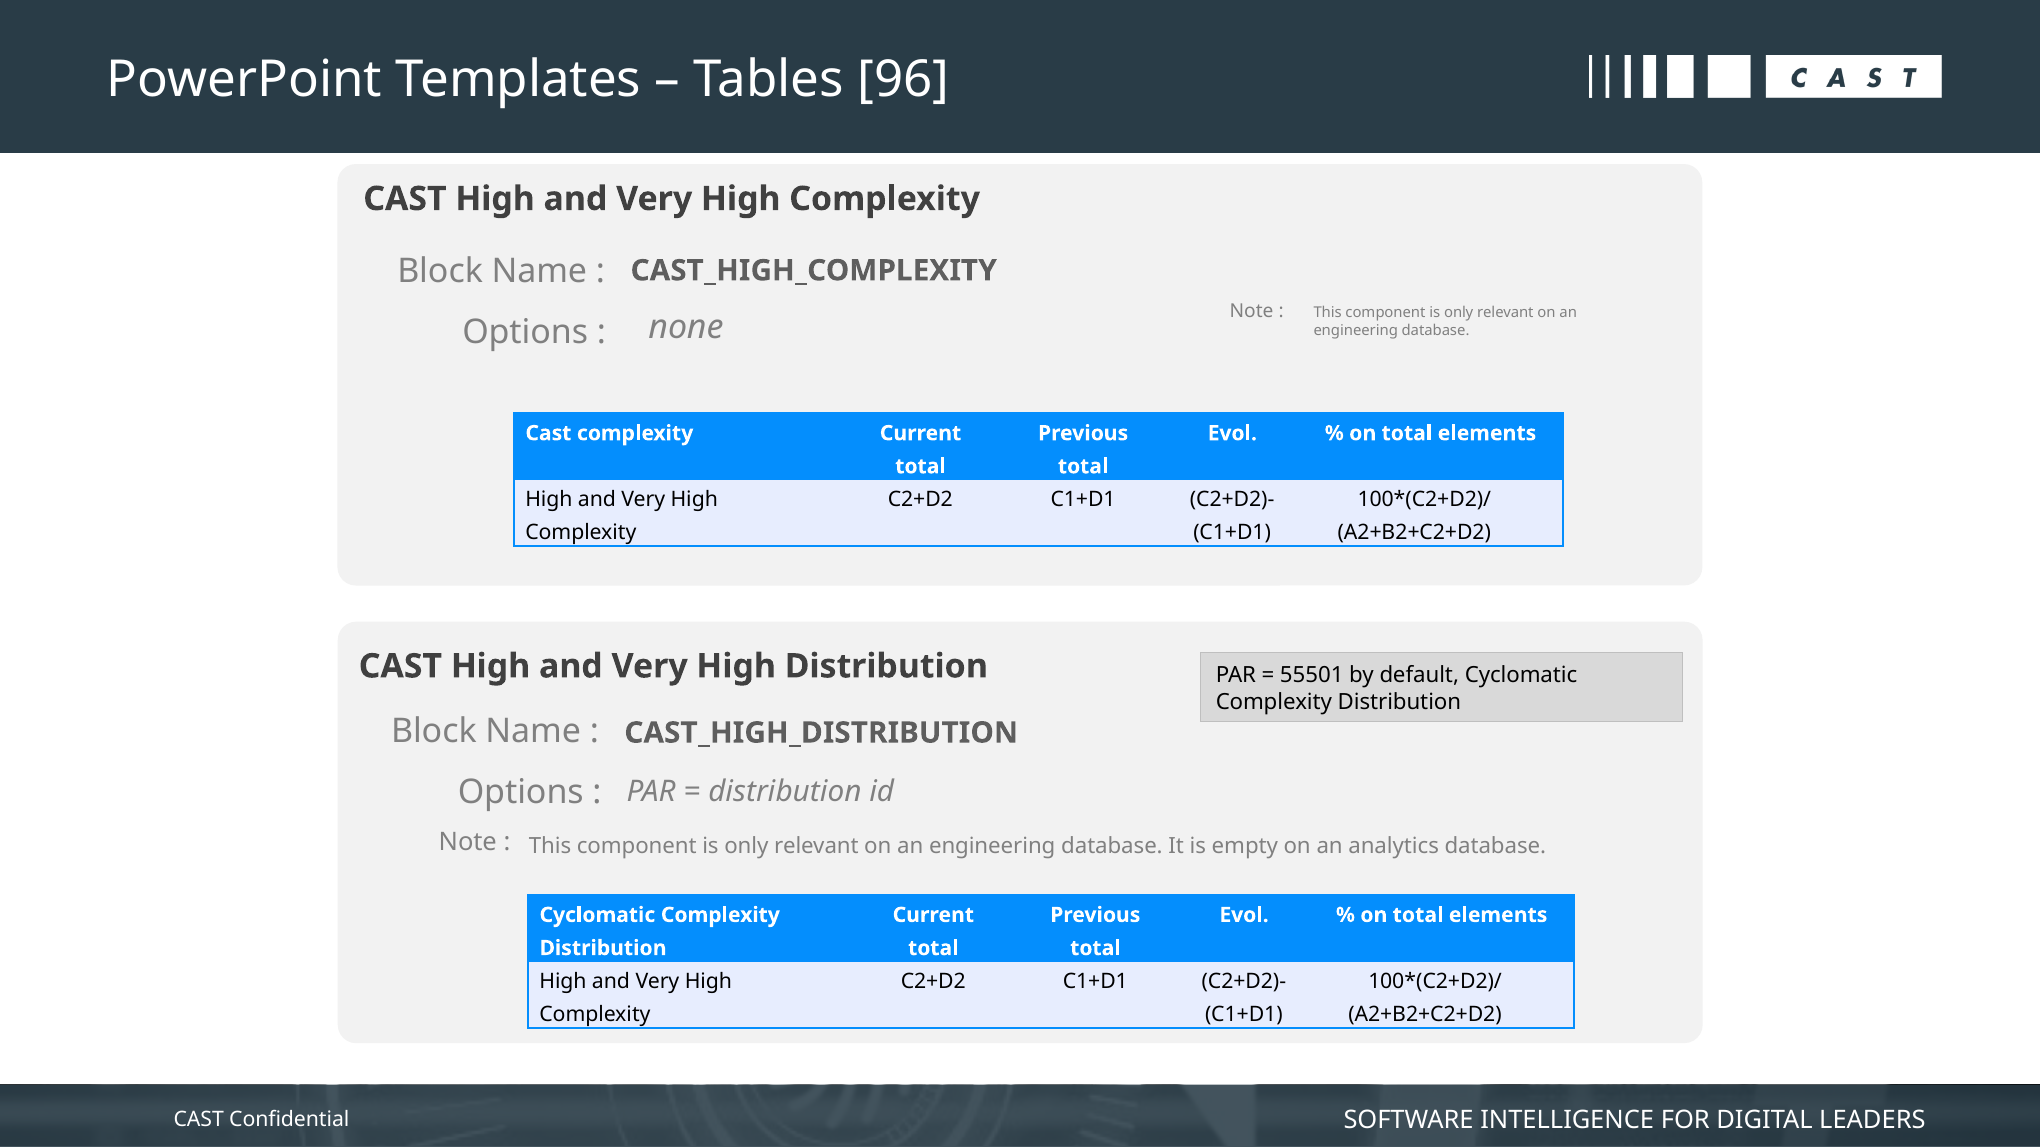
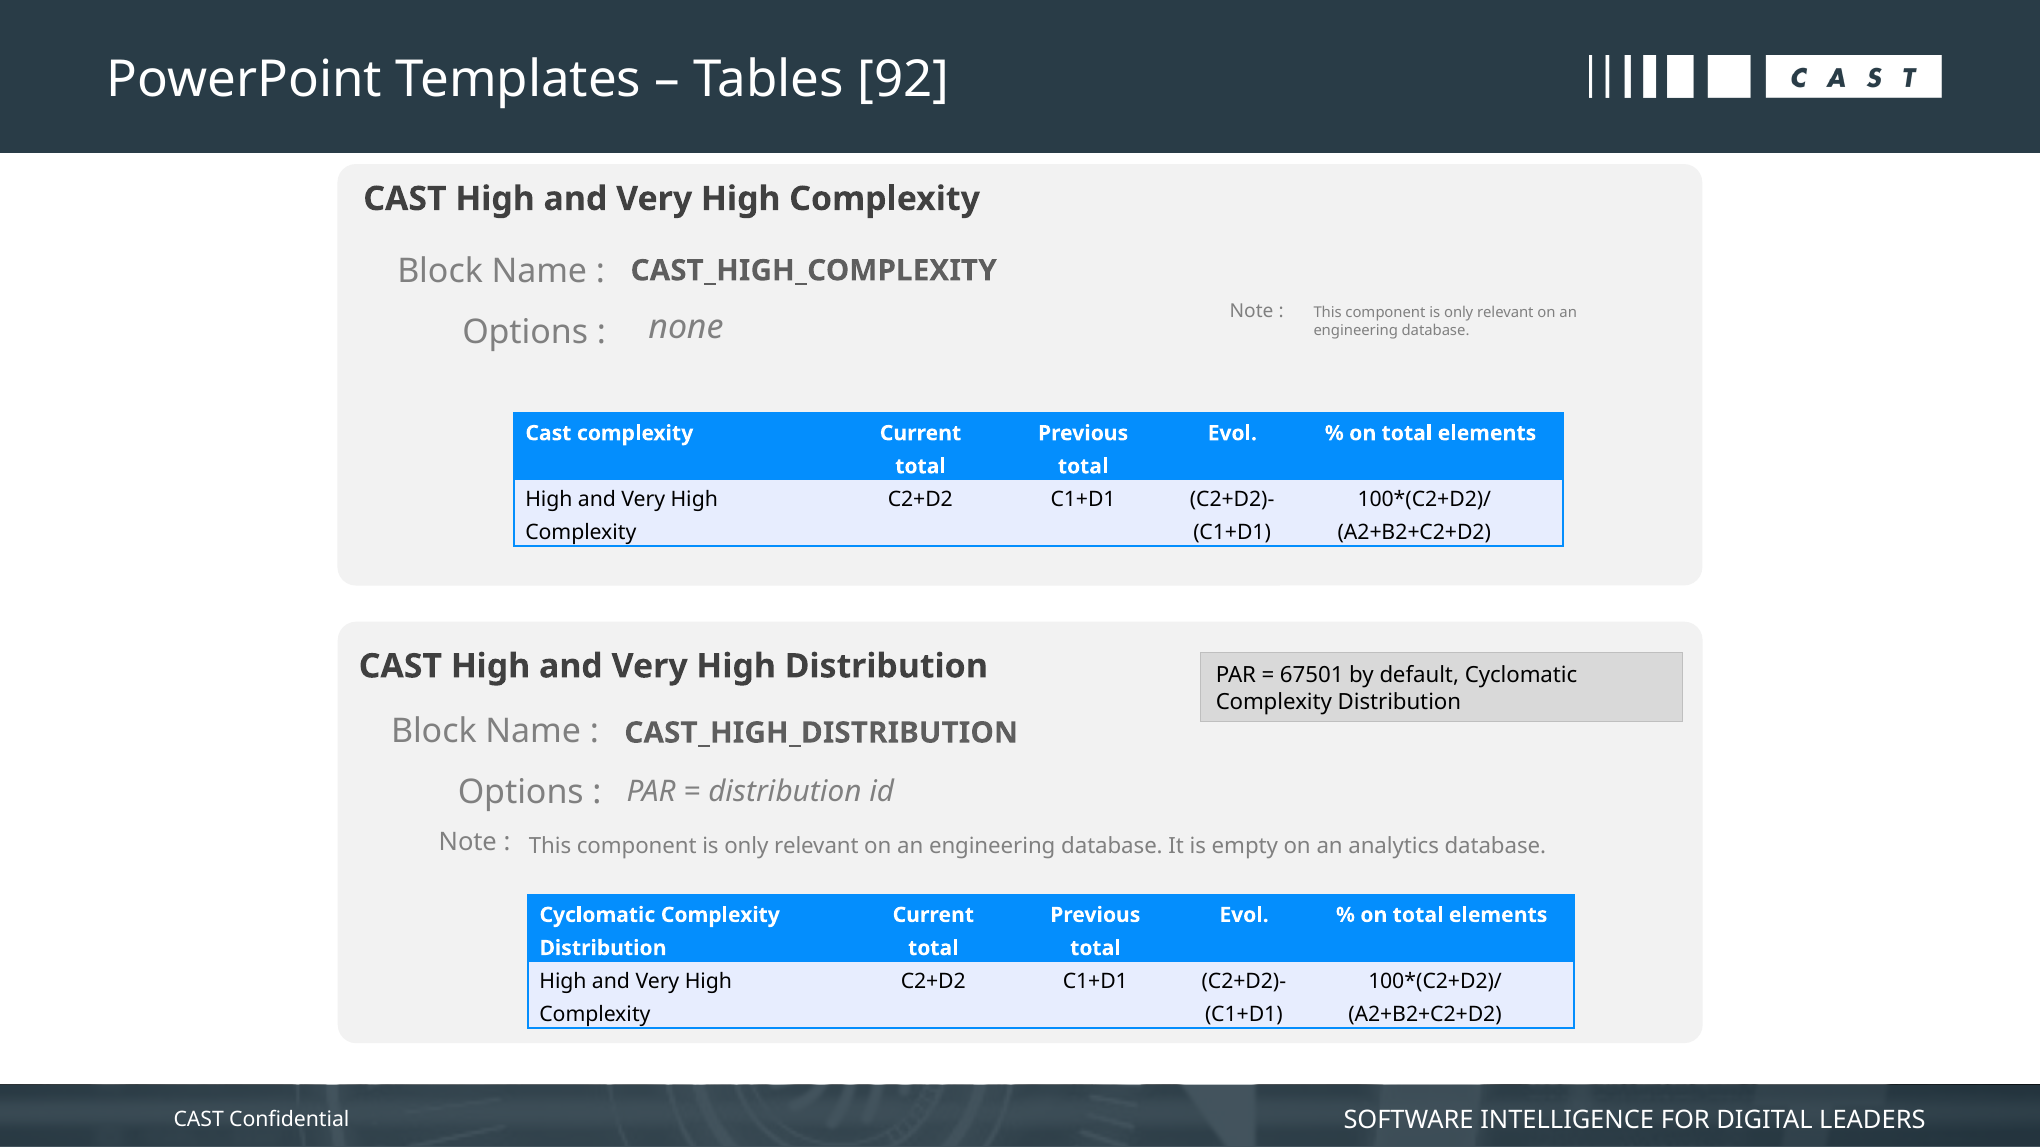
96: 96 -> 92 (903, 79)
55501: 55501 -> 67501 (1312, 676)
